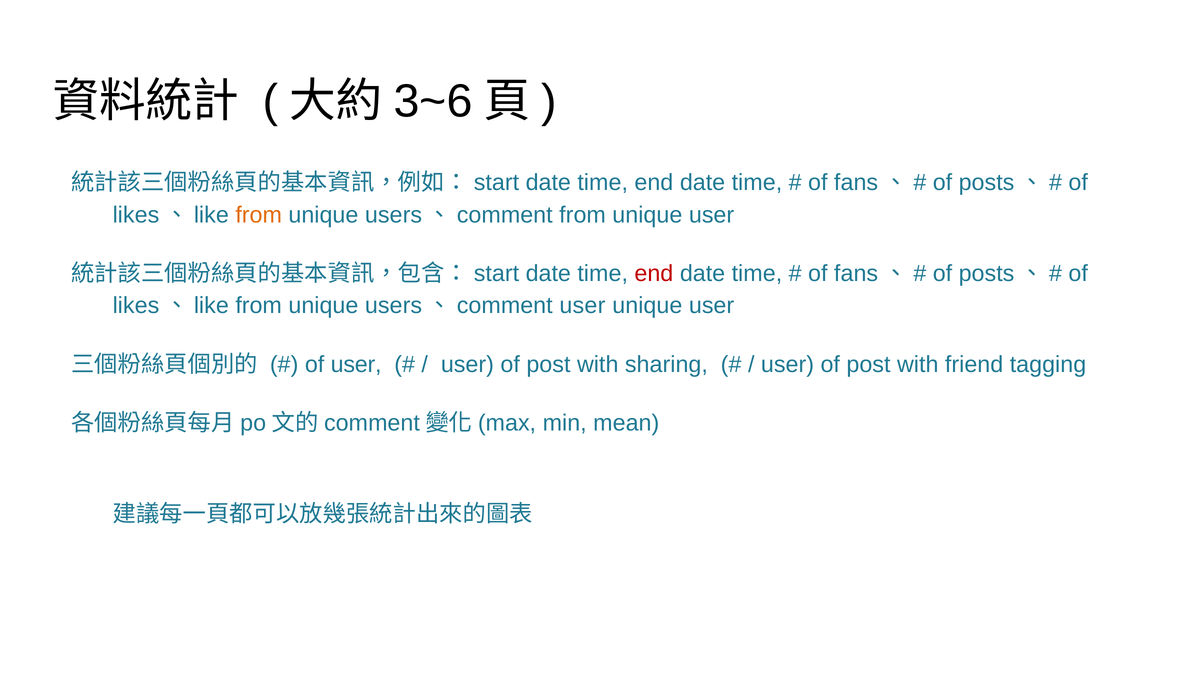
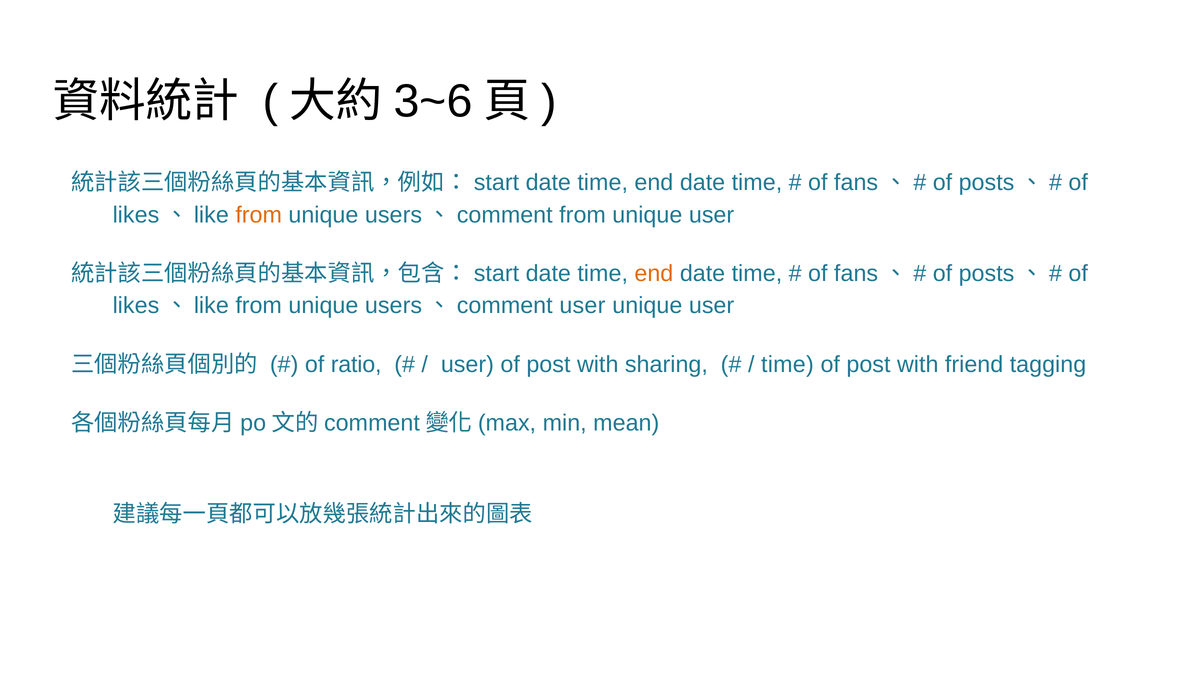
end colour: red -> orange (654, 274)
of user: user -> ratio (356, 364)
user: user -> time (787, 364)
